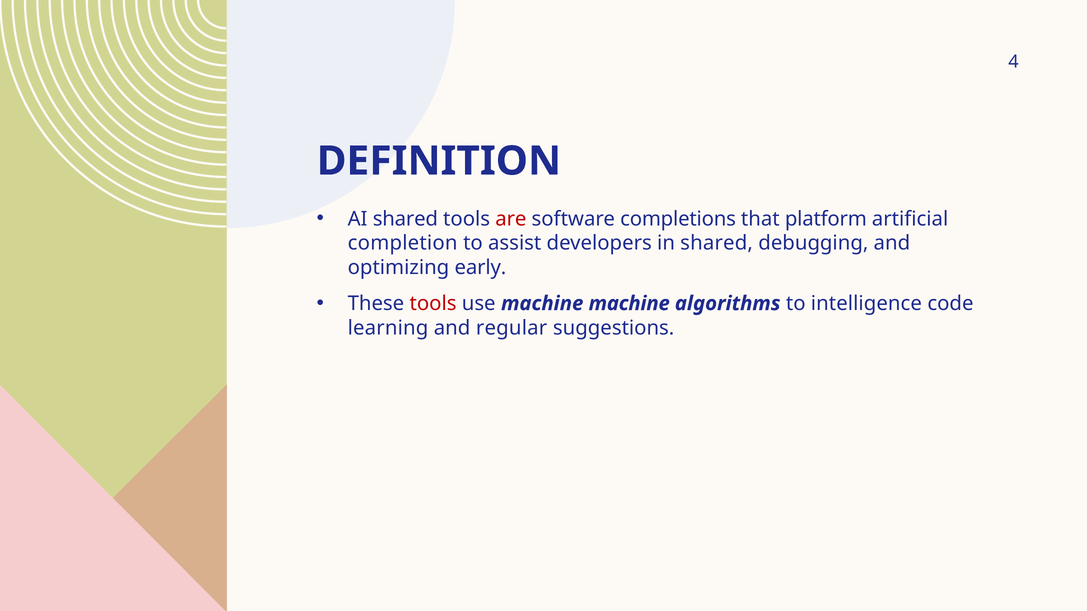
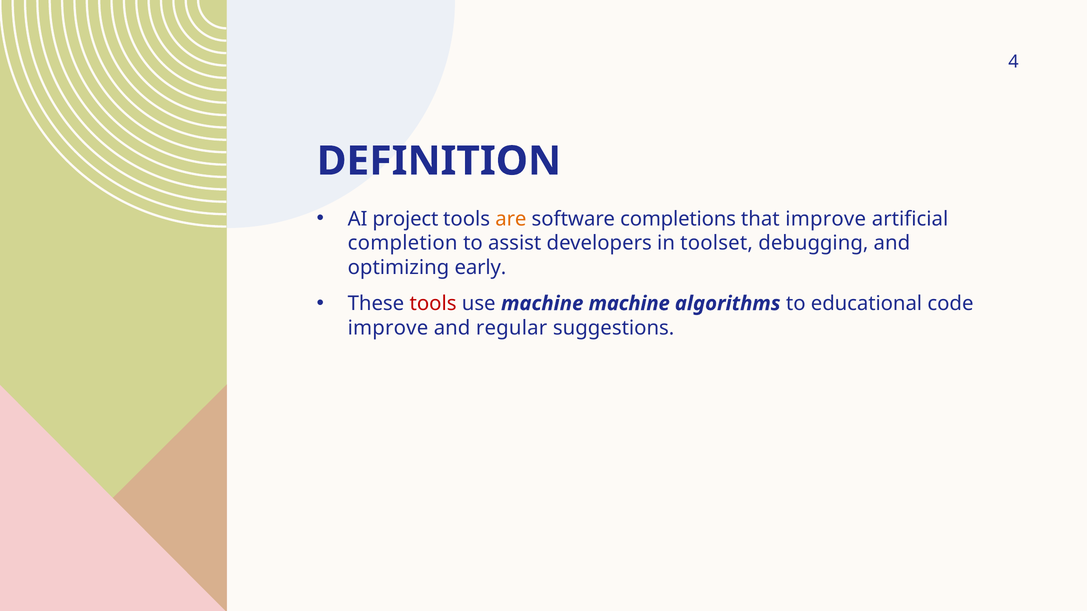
AI shared: shared -> project (405, 219)
are colour: red -> orange (511, 219)
that platform: platform -> improve (826, 219)
in shared: shared -> toolset (717, 243)
intelligence: intelligence -> educational (866, 304)
learning: learning -> improve (388, 328)
